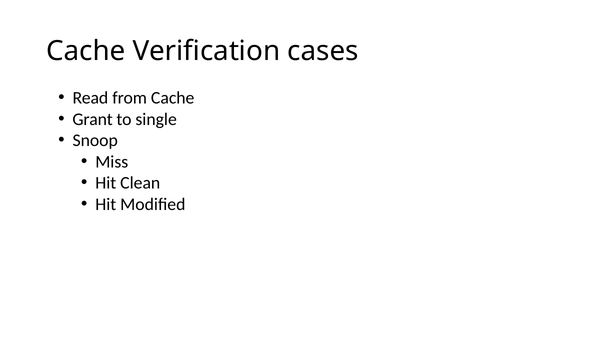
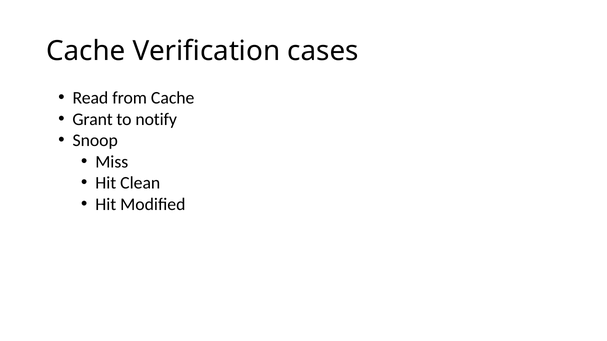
single: single -> notify (156, 120)
